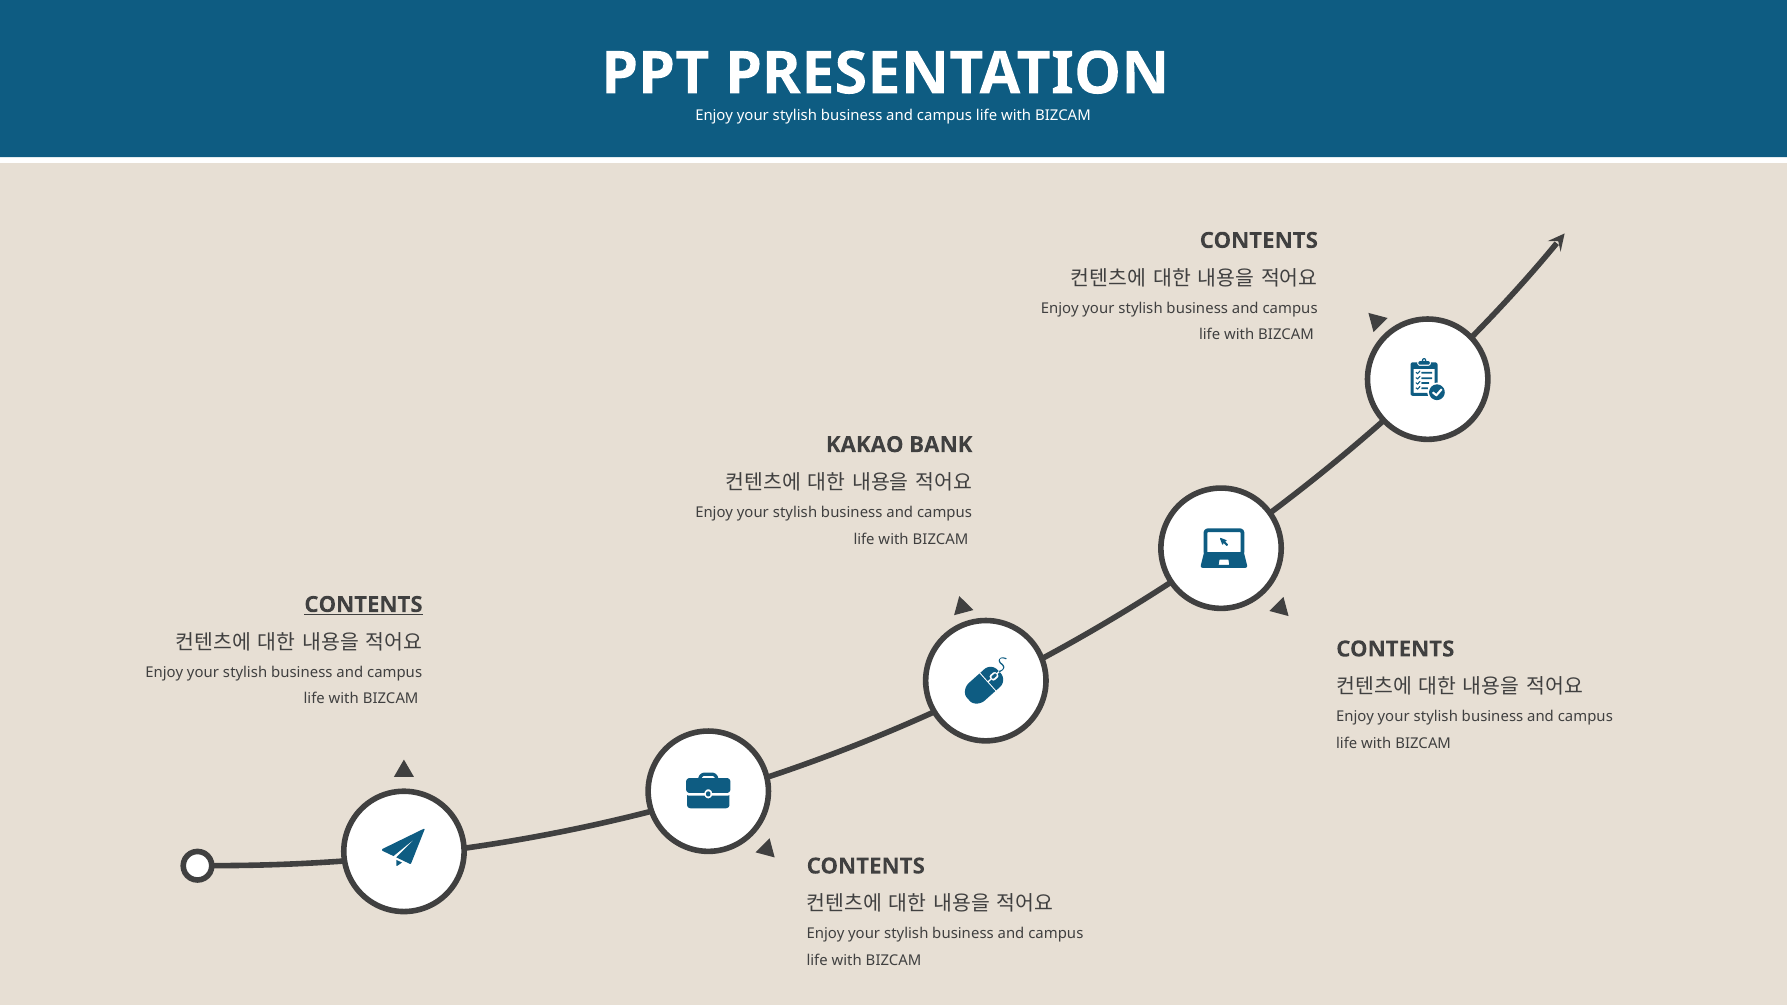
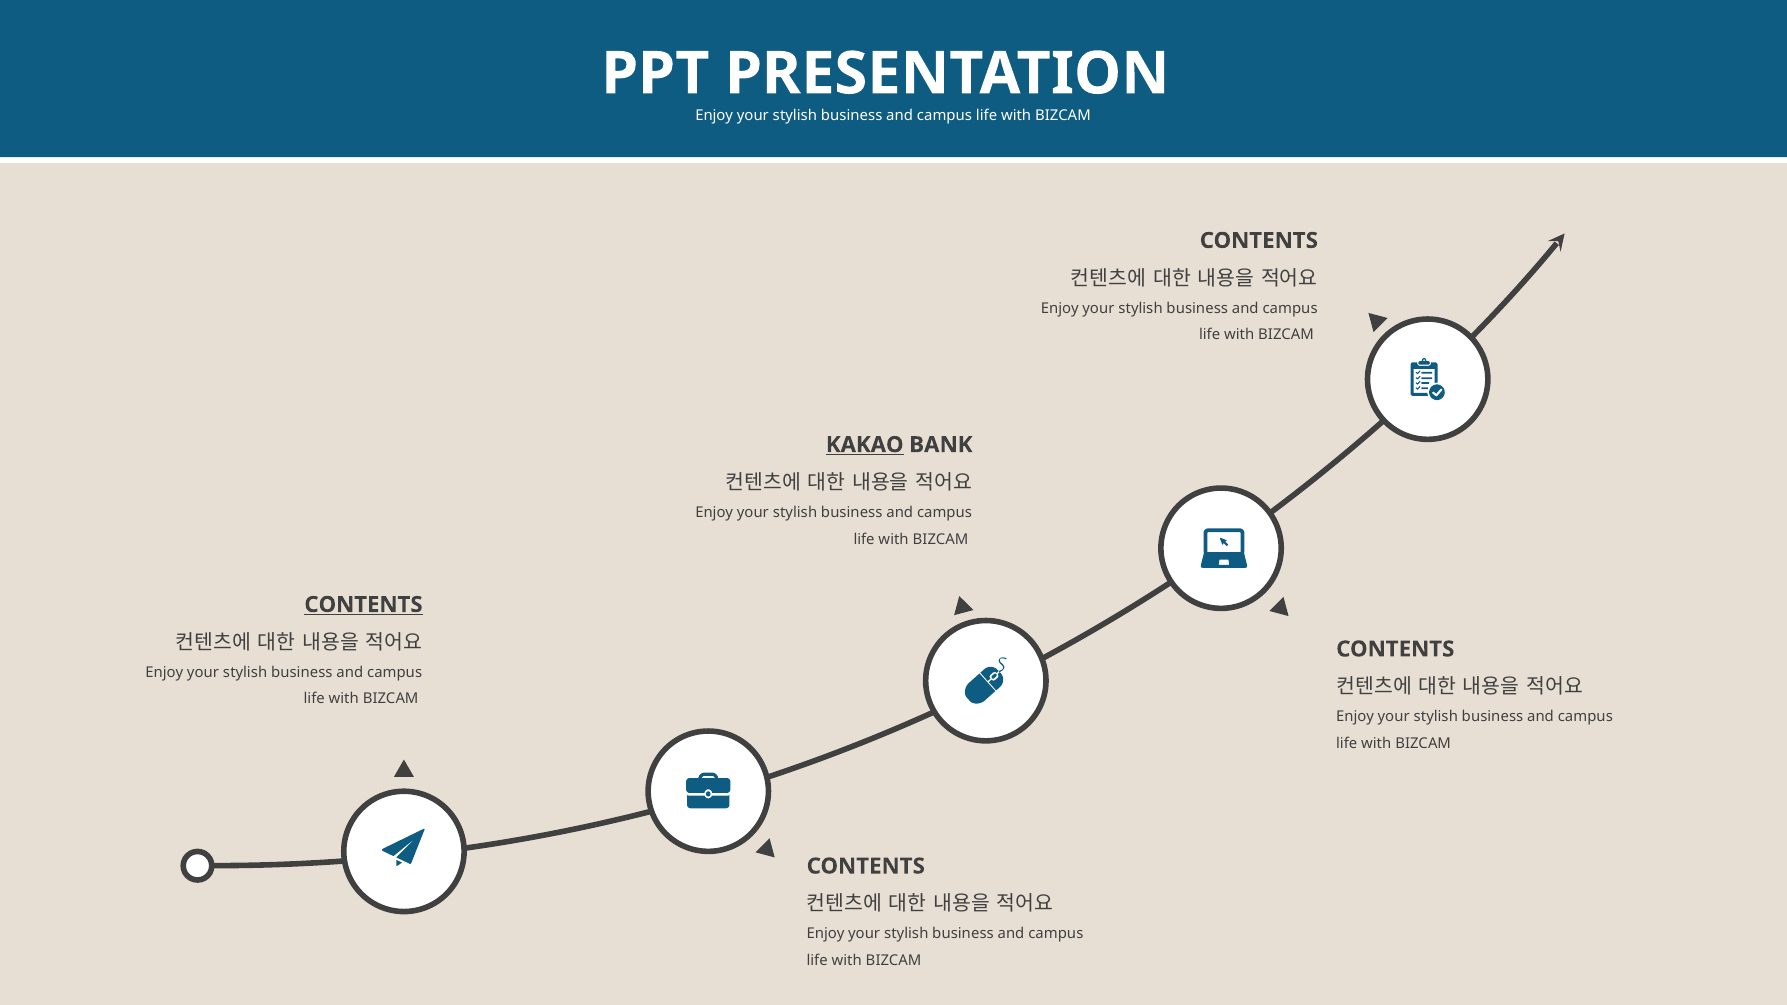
KAKAO underline: none -> present (865, 445)
